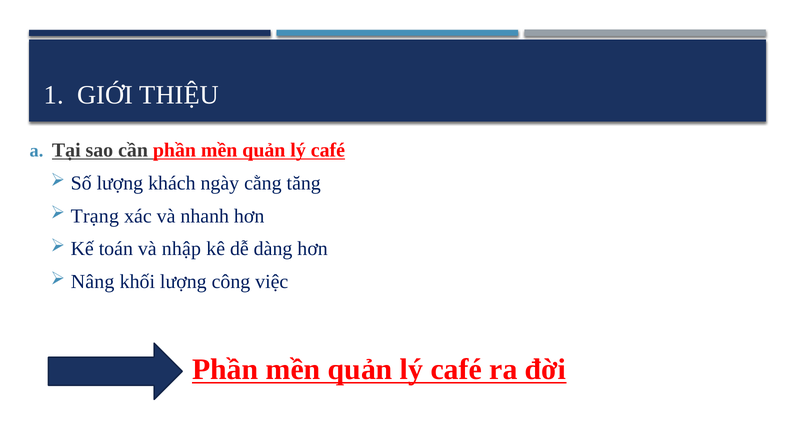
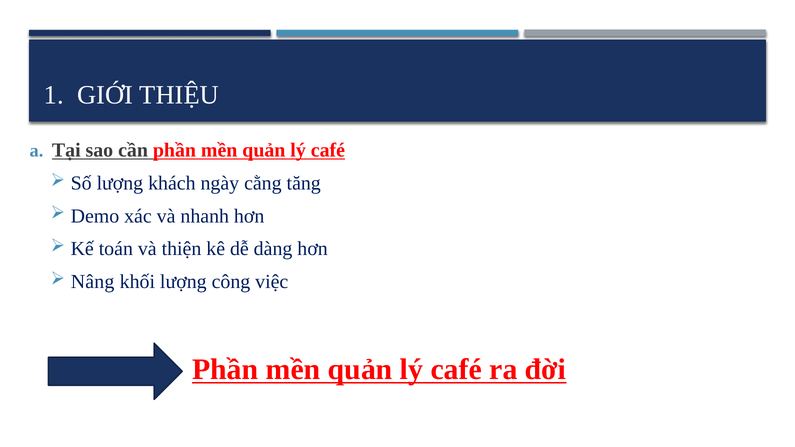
Trạng: Trạng -> Demo (95, 216)
nhập: nhập -> thiện (182, 249)
